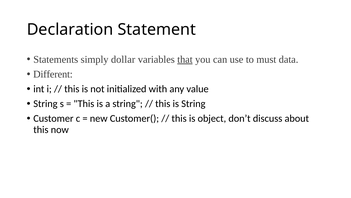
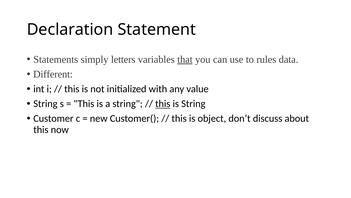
dollar: dollar -> letters (123, 59)
must: must -> rules (266, 59)
this underline: none -> present (163, 103)
